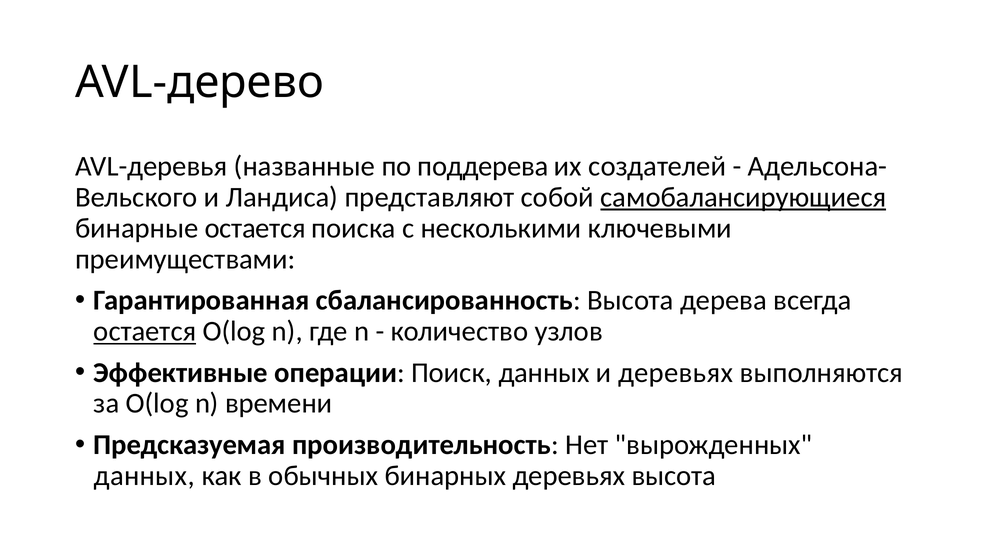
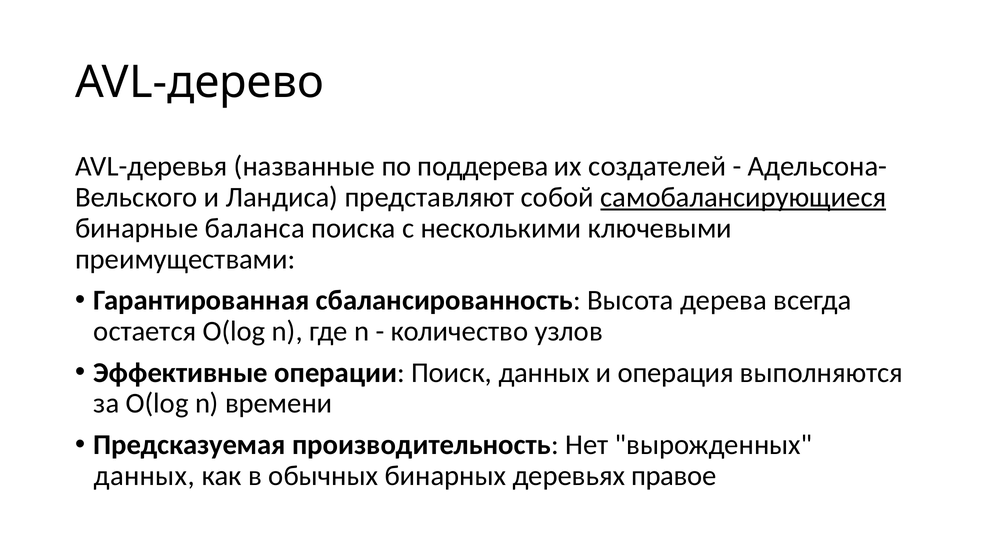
бинарные остается: остается -> баланса (255, 228)
остается underline: present -> none (145, 332)
и деревьях: деревьях -> операция (676, 373)
деревьях высота: высота -> правое (674, 476)
